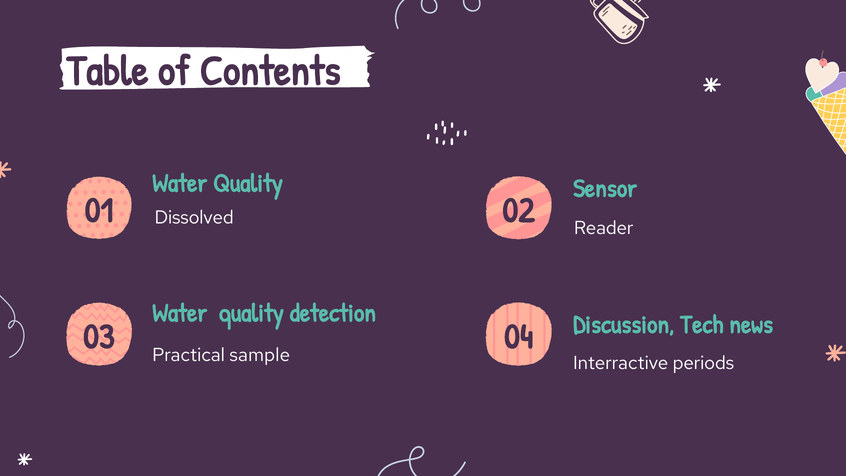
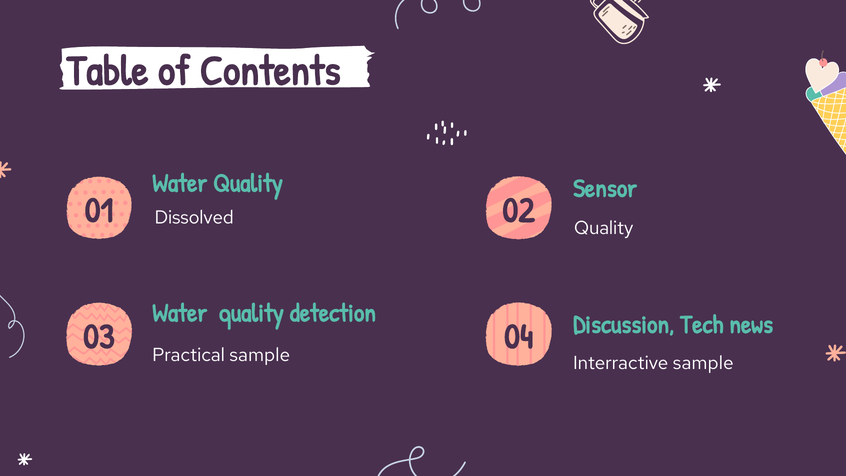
Reader: Reader -> Quality (604, 228)
Interractive periods: periods -> sample (703, 363)
